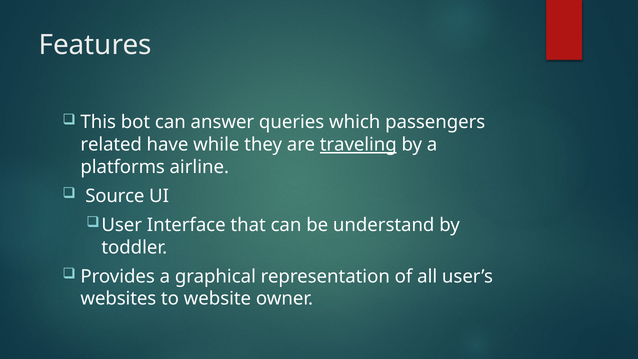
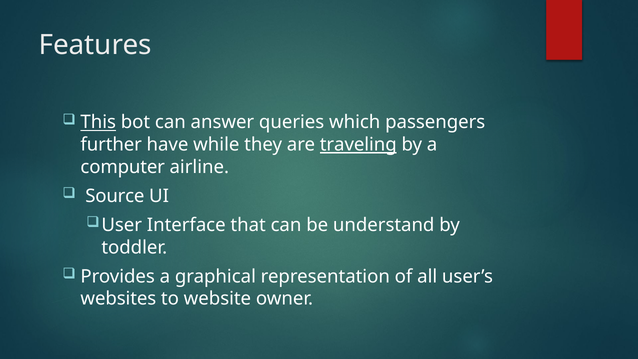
This underline: none -> present (98, 122)
related: related -> further (111, 145)
platforms: platforms -> computer (123, 167)
